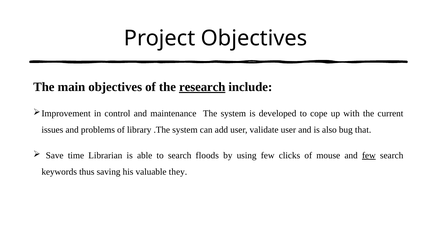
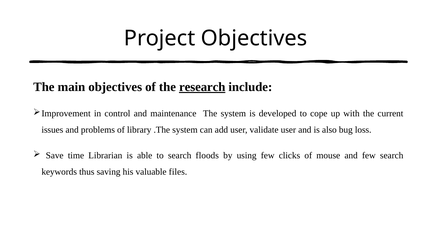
that: that -> loss (363, 130)
few underline: present -> none (369, 155)
they: they -> files (178, 172)
